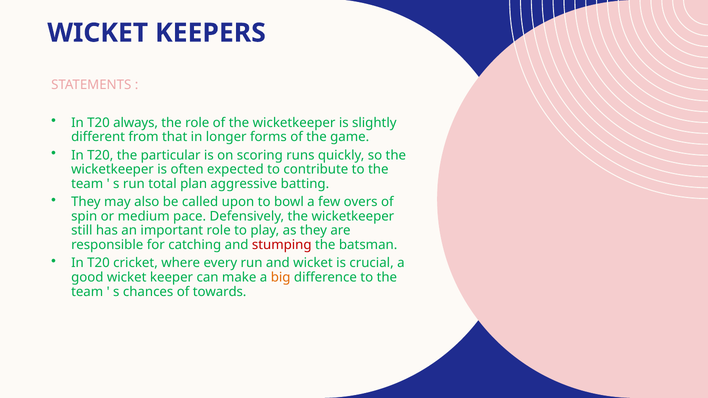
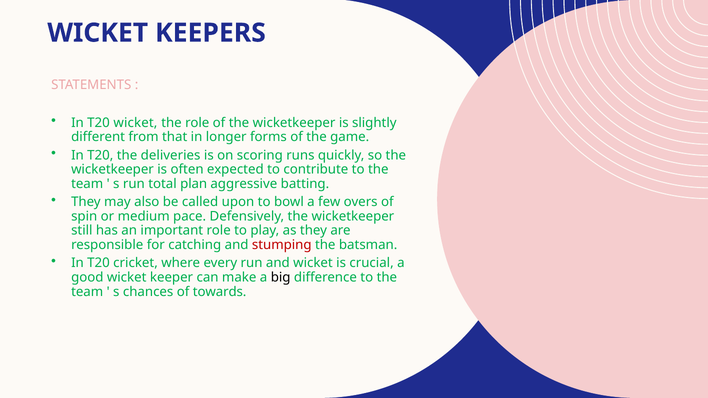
T20 always: always -> wicket (135, 123)
particular: particular -> deliveries (171, 155)
big colour: orange -> black (281, 278)
